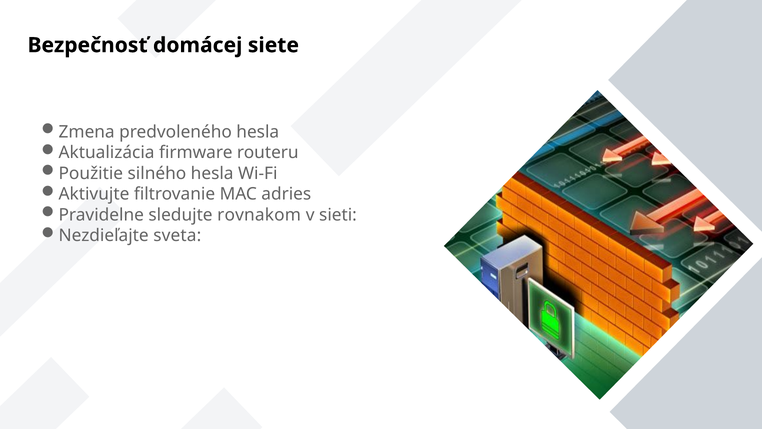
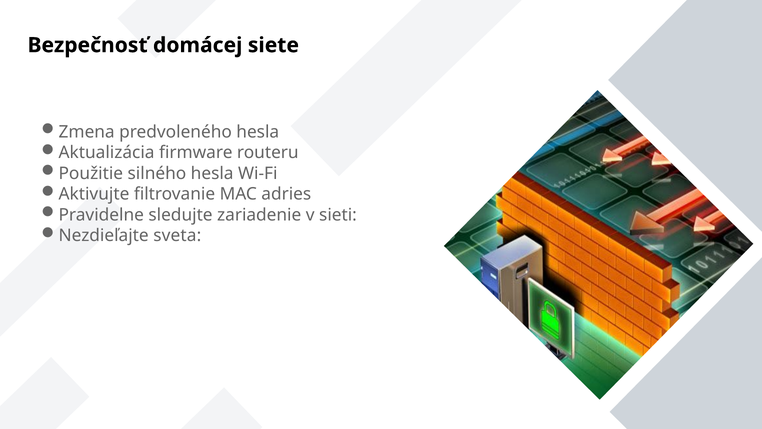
rovnakom: rovnakom -> zariadenie (259, 215)
